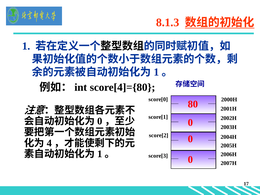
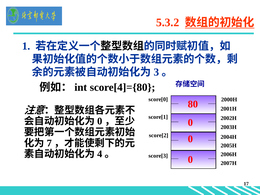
8.1.3: 8.1.3 -> 5.3.2 (168, 23)
1: 1 -> 3 (156, 72)
4: 4 -> 7 (49, 143)
1: 1 -> 4 (100, 154)
